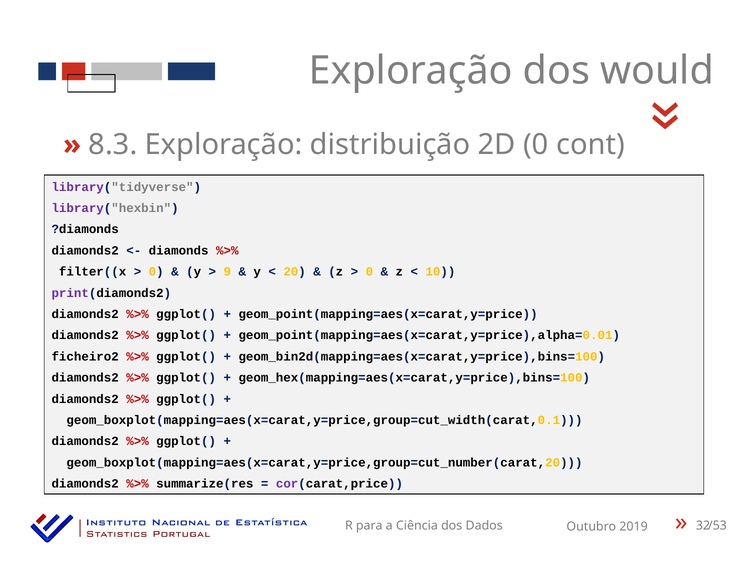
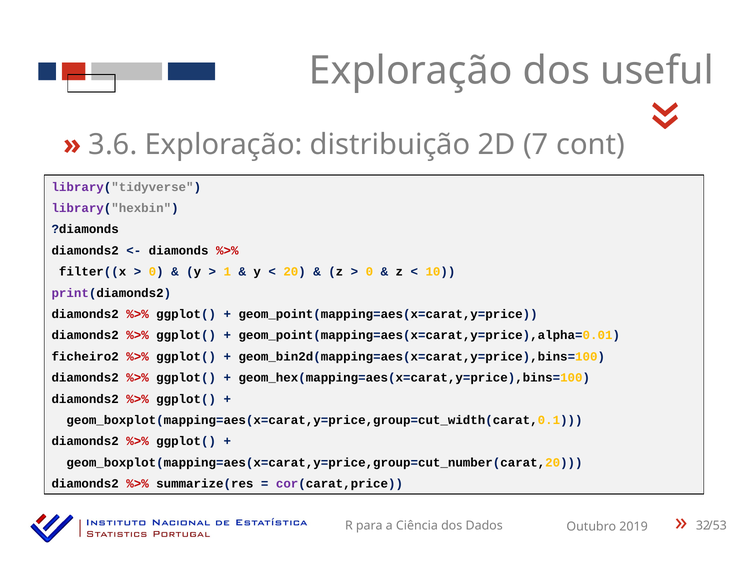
would: would -> useful (657, 71)
8.3: 8.3 -> 3.6 (113, 145)
2D 0: 0 -> 7 (536, 145)
9: 9 -> 1 (227, 272)
